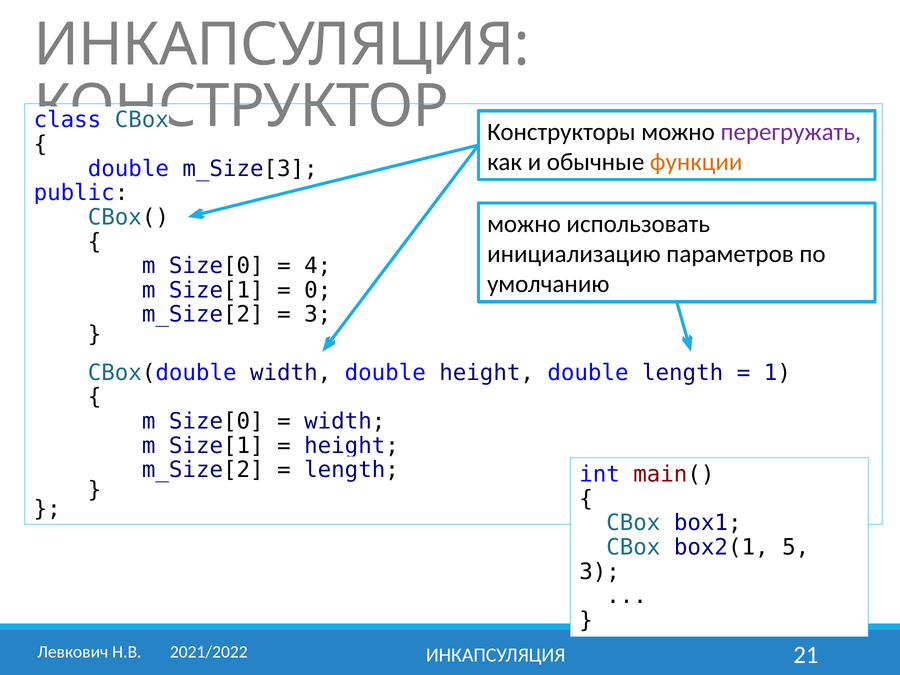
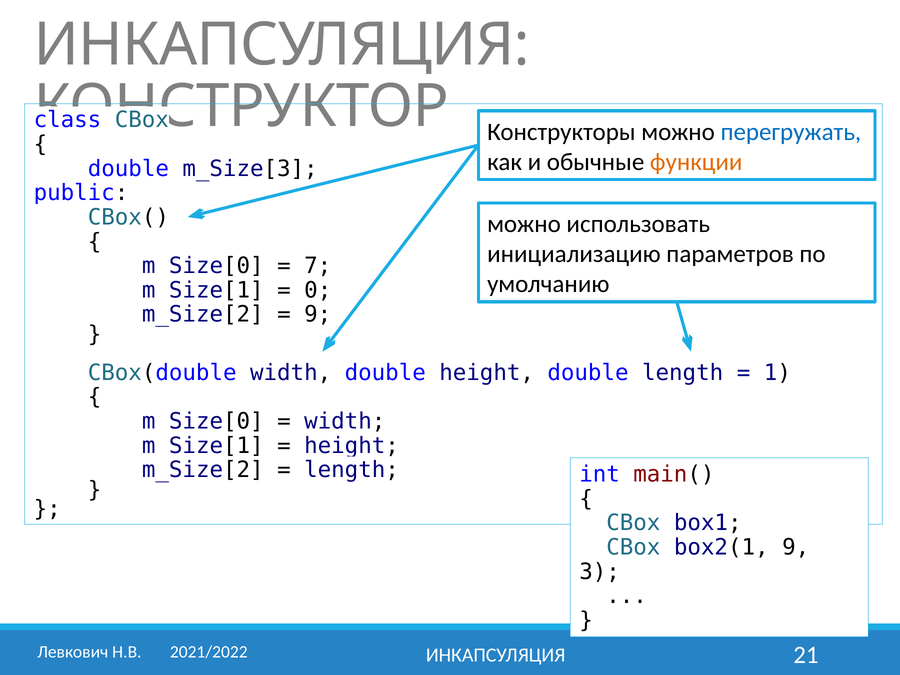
перегружать colour: purple -> blue (791, 132)
4: 4 -> 7 (318, 266)
3: 3 -> 9 (318, 315)
box2(1 5: 5 -> 9 (796, 547)
